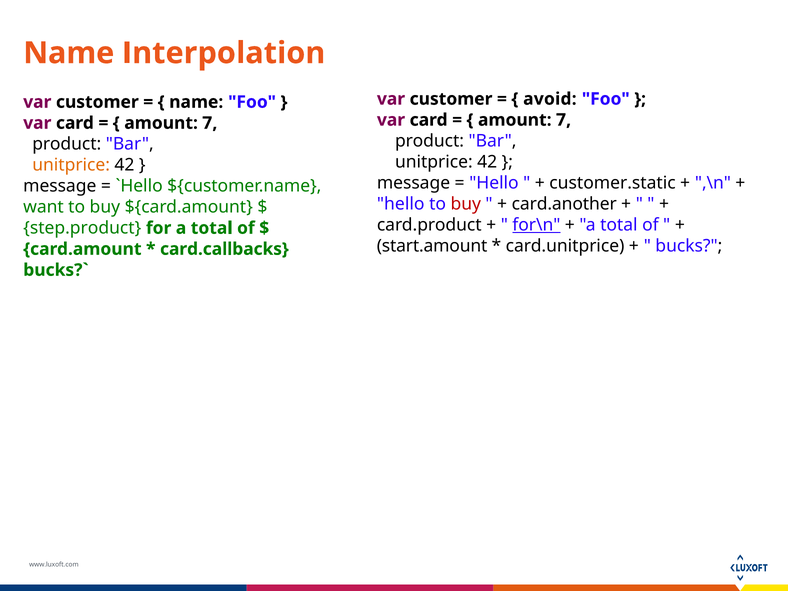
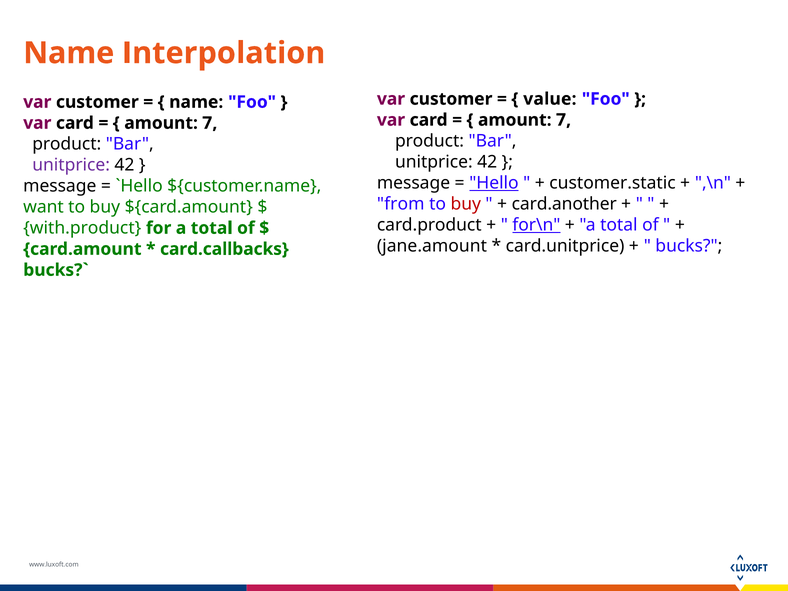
avoid: avoid -> value (550, 99)
unitprice colour: orange -> purple (71, 165)
Hello underline: none -> present (494, 183)
hello: hello -> from (401, 204)
step.product: step.product -> with.product (82, 228)
start.amount: start.amount -> jane.amount (432, 246)
